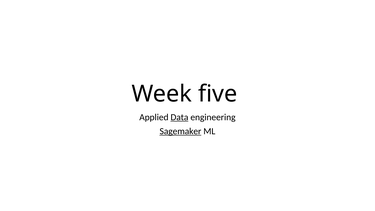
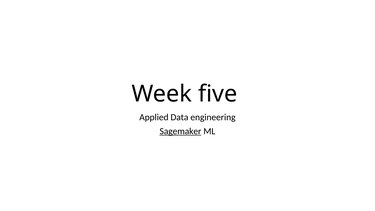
Data underline: present -> none (179, 117)
